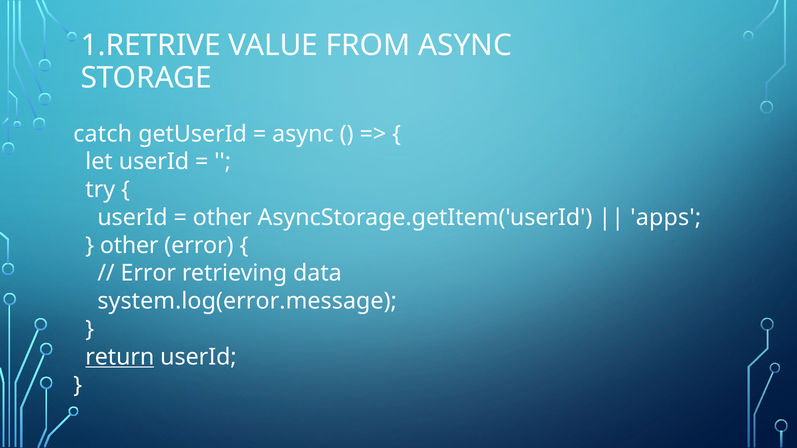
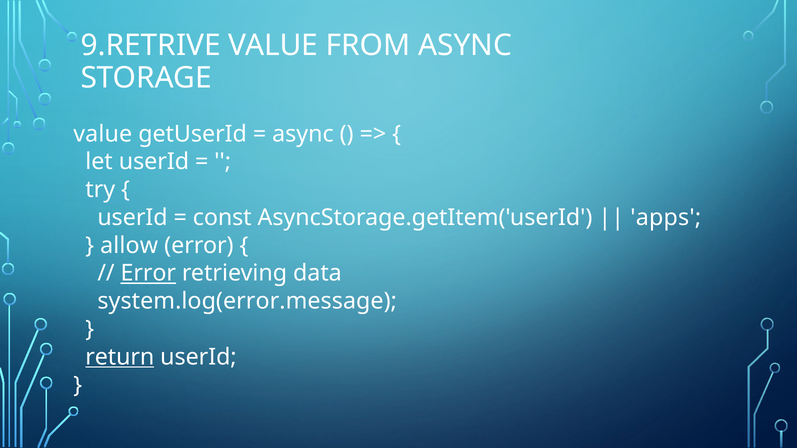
1.RETRIVE: 1.RETRIVE -> 9.RETRIVE (151, 46)
catch: catch -> value (103, 134)
other: other -> const (222, 218)
other: other -> allow (129, 246)
Error underline: none -> present (148, 273)
